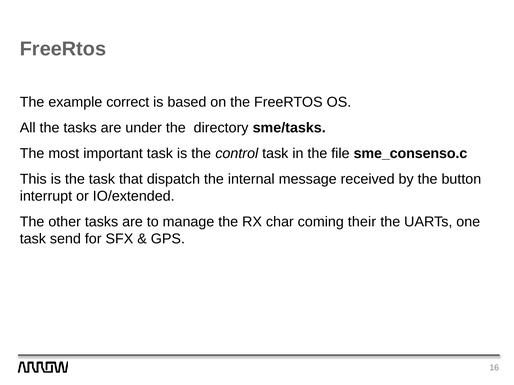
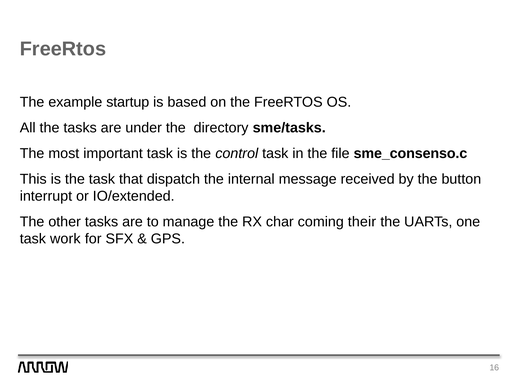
correct: correct -> startup (128, 102)
send: send -> work (65, 239)
